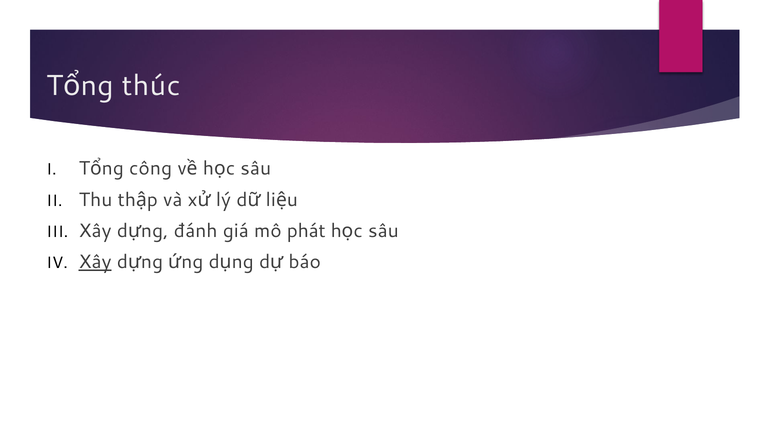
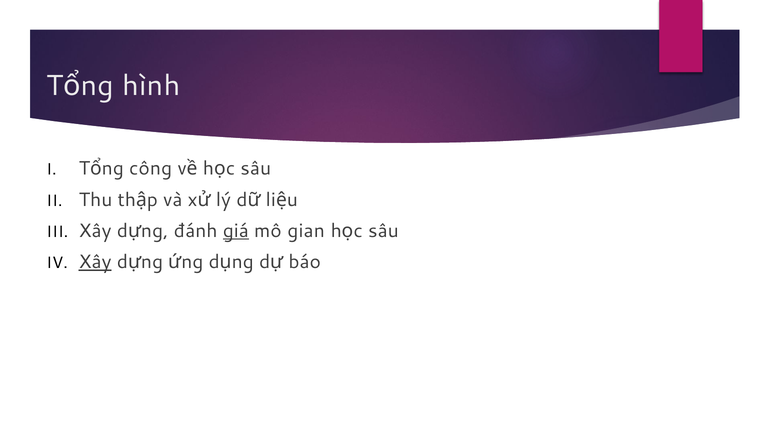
thúc: thúc -> hình (151, 86)
giá underline: none -> present (236, 231)
phát: phát -> gian (306, 231)
